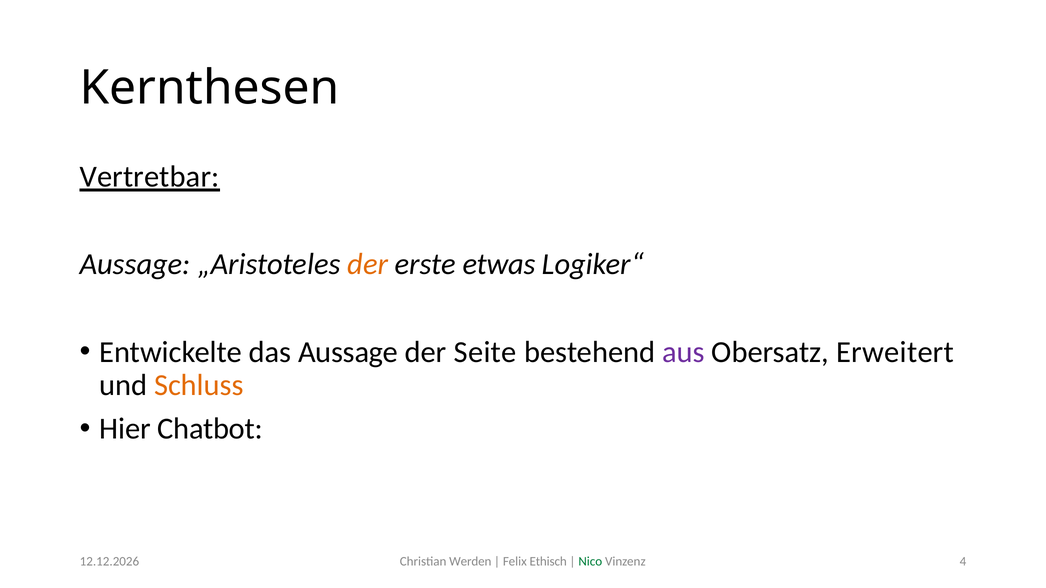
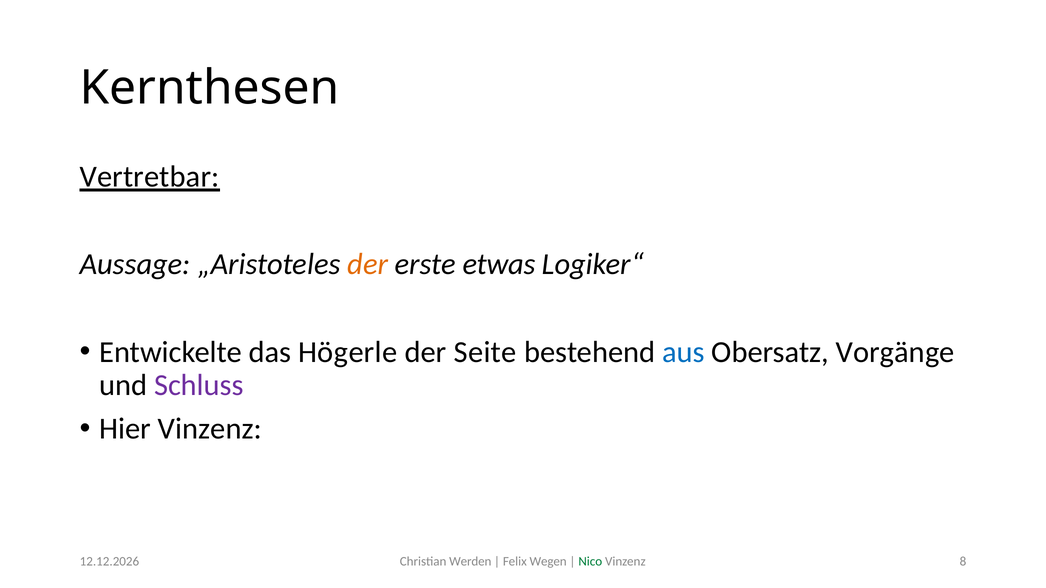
das Aussage: Aussage -> Högerle (348, 352)
aus colour: purple -> blue (683, 352)
Erweitert: Erweitert -> Vorgänge (895, 352)
Schluss colour: orange -> purple (199, 385)
Hier Chatbot: Chatbot -> Vinzenz (210, 429)
Ethisch: Ethisch -> Wegen (548, 562)
4: 4 -> 8 (963, 562)
